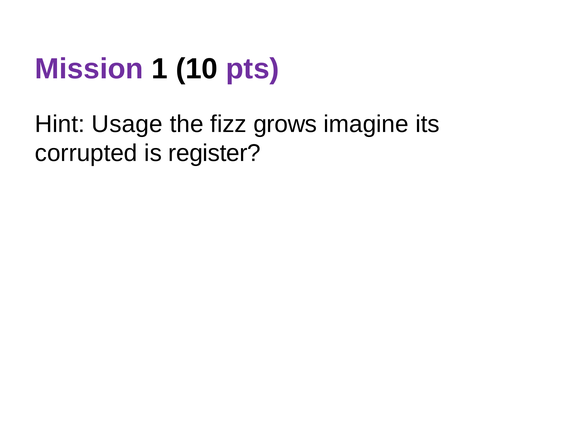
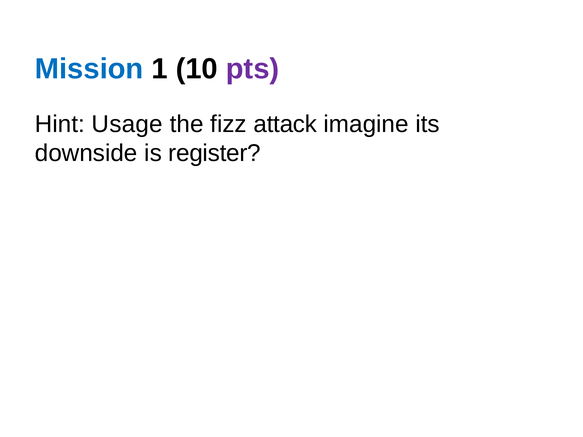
Mission colour: purple -> blue (89, 69)
grows: grows -> attack (285, 124)
corrupted: corrupted -> downside (86, 153)
